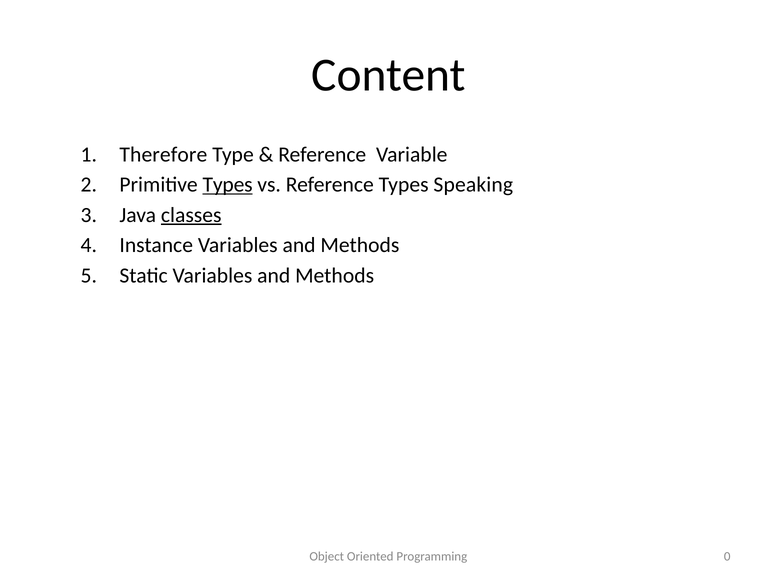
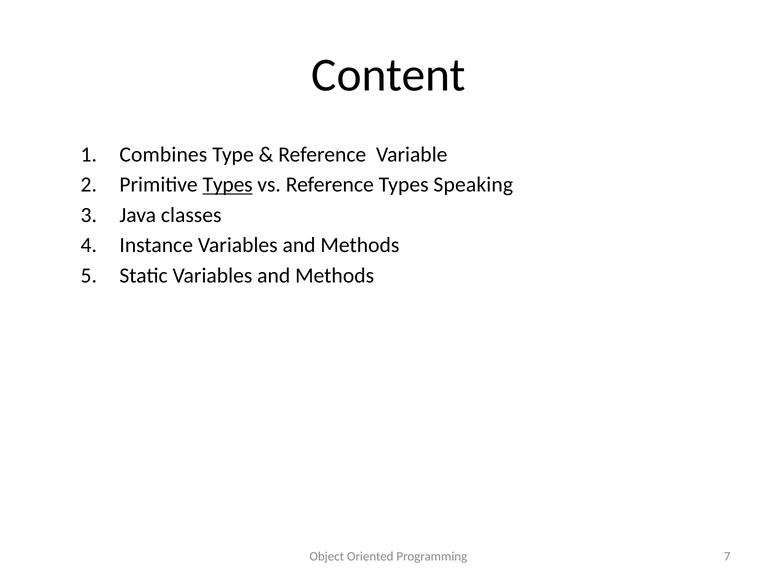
Therefore: Therefore -> Combines (163, 154)
classes underline: present -> none (191, 215)
0: 0 -> 7 (727, 556)
